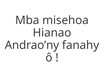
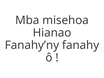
Andrao’ny: Andrao’ny -> Fanahy’ny (32, 45)
